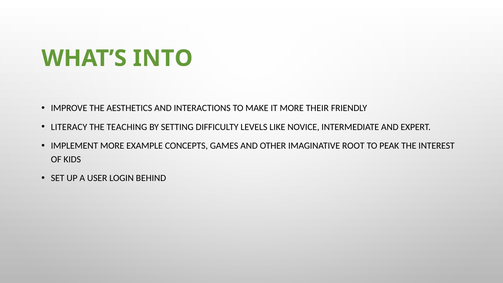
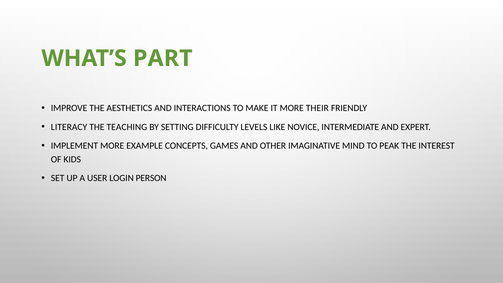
INTO: INTO -> PART (163, 58)
ROOT: ROOT -> MIND (353, 146)
BEHIND: BEHIND -> PERSON (151, 178)
